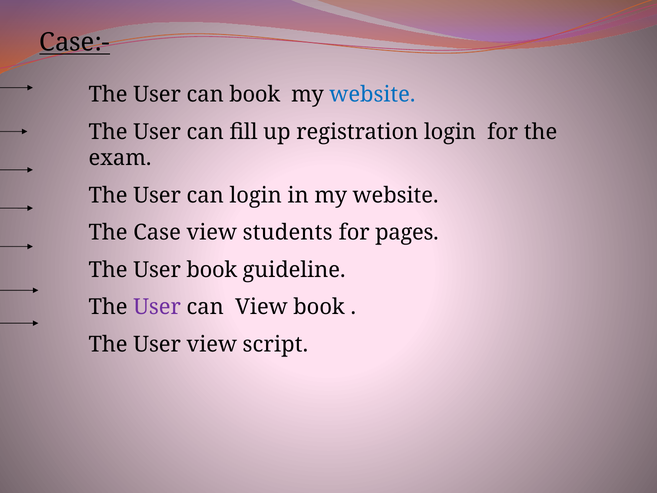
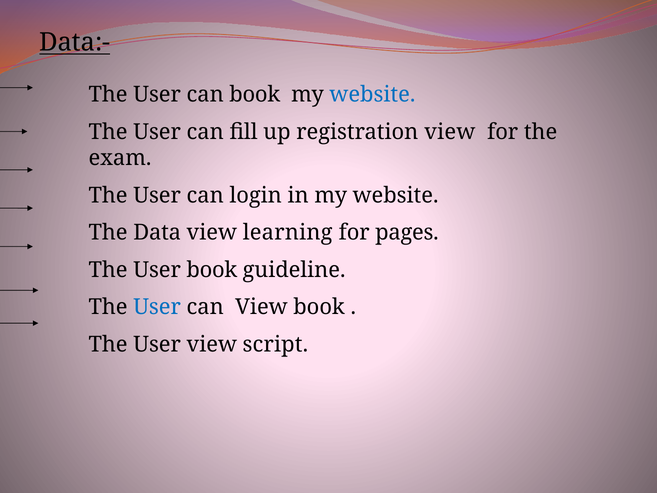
Case:-: Case:- -> Data:- (75, 42)
registration login: login -> view (450, 132)
Case: Case -> Data (157, 232)
students: students -> learning (288, 232)
User colour: purple -> blue (157, 307)
